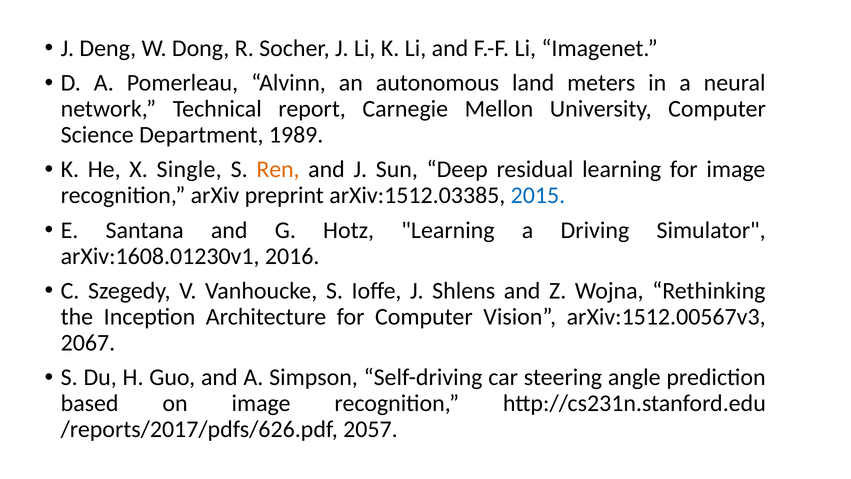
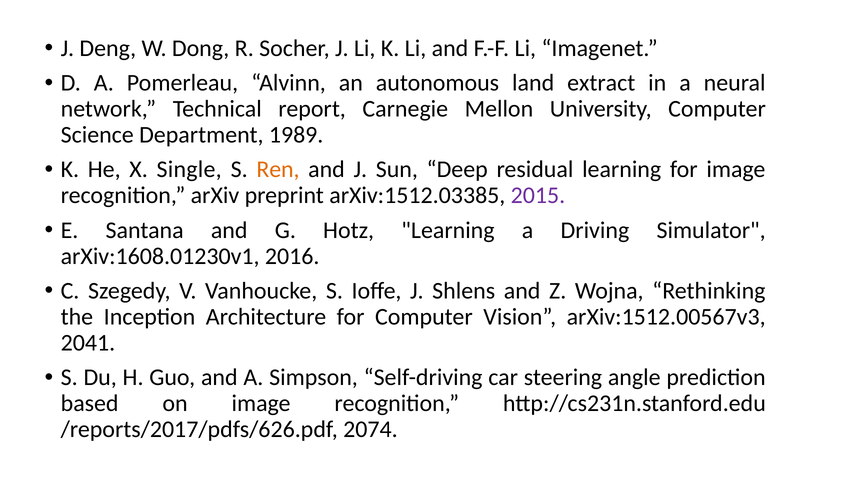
meters: meters -> extract (601, 83)
2015 colour: blue -> purple (538, 195)
2067: 2067 -> 2041 (88, 342)
2057: 2057 -> 2074 (370, 429)
